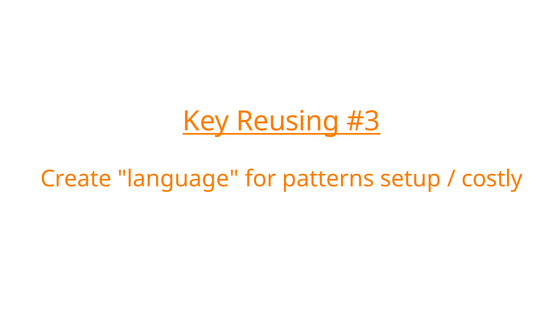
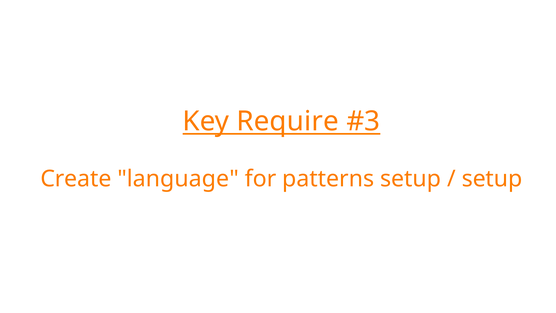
Reusing: Reusing -> Require (288, 121)
costly: costly -> setup (492, 179)
